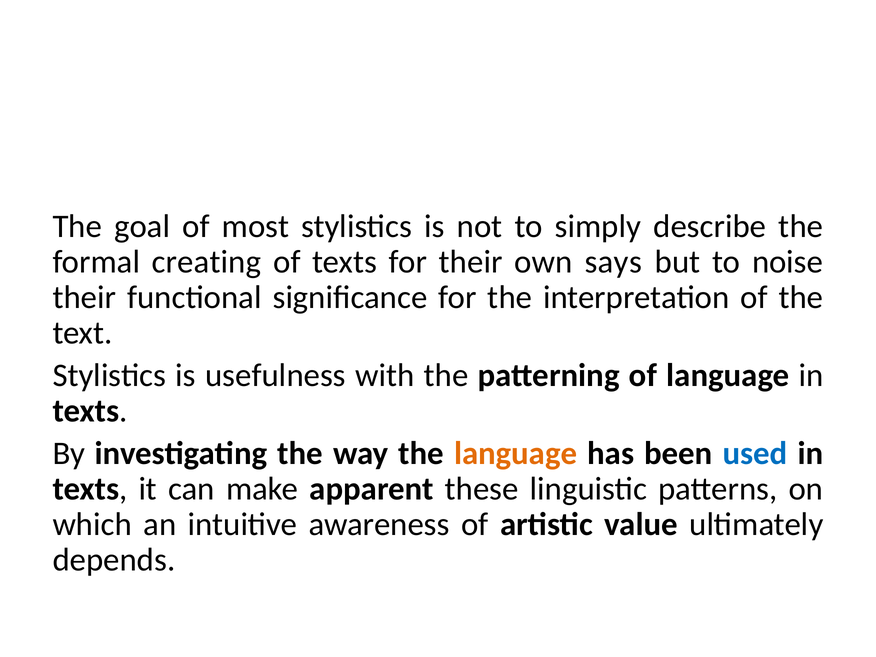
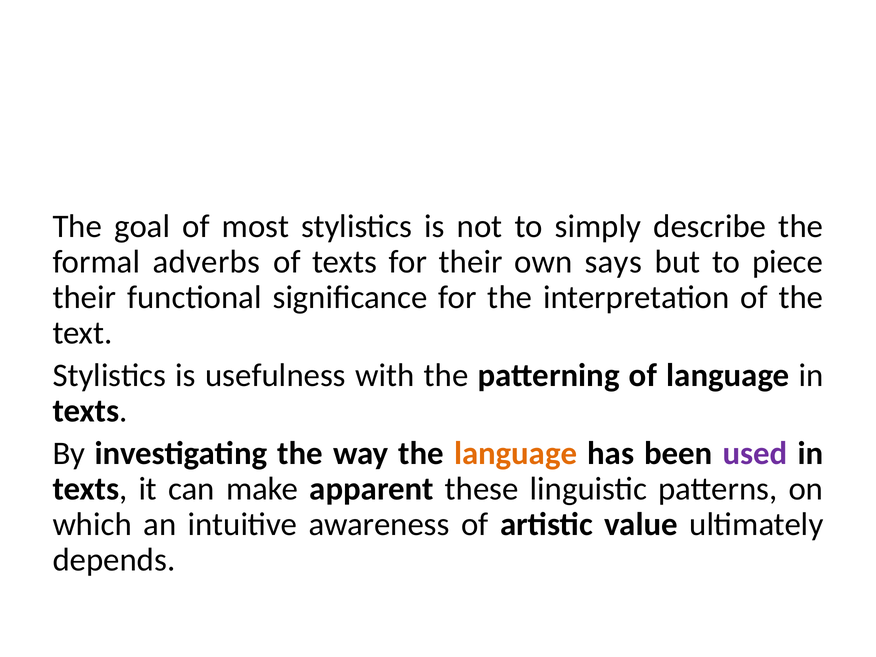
creating: creating -> adverbs (206, 262)
noise: noise -> piece (788, 262)
used colour: blue -> purple (755, 453)
